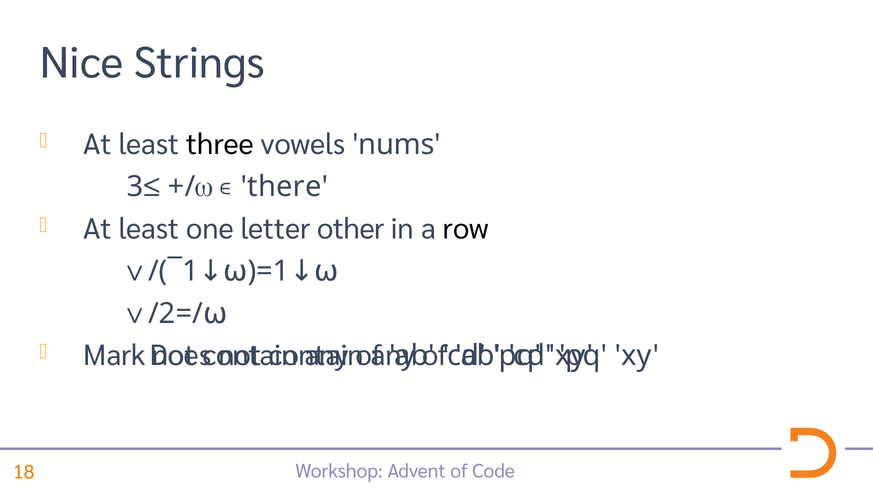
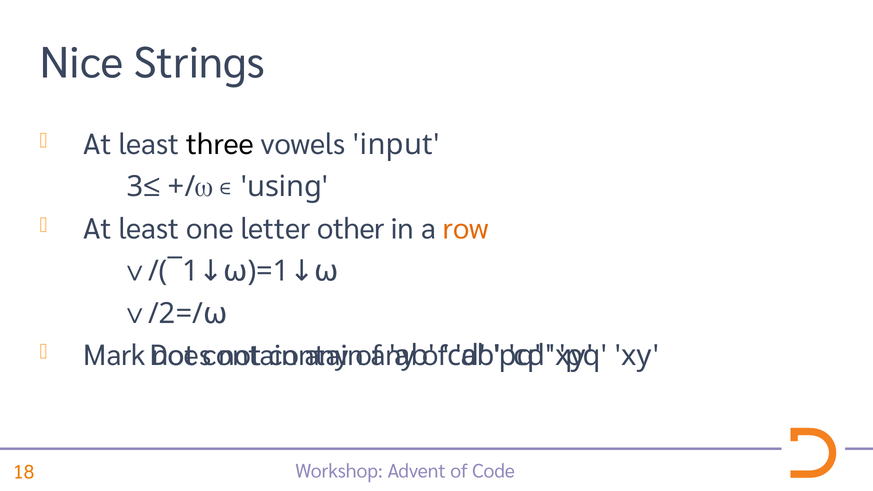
nums: nums -> input (396, 145)
there: there -> using (285, 187)
row colour: black -> orange (466, 229)
